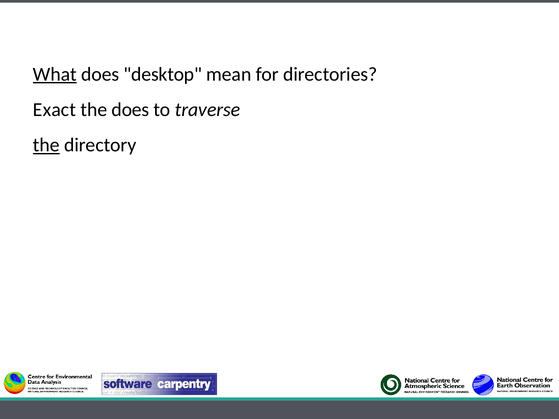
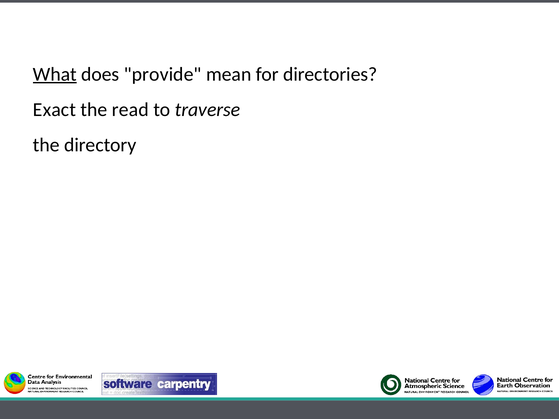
desktop: desktop -> provide (163, 74)
the does: does -> read (130, 110)
the underline: present -> none (46, 145)
